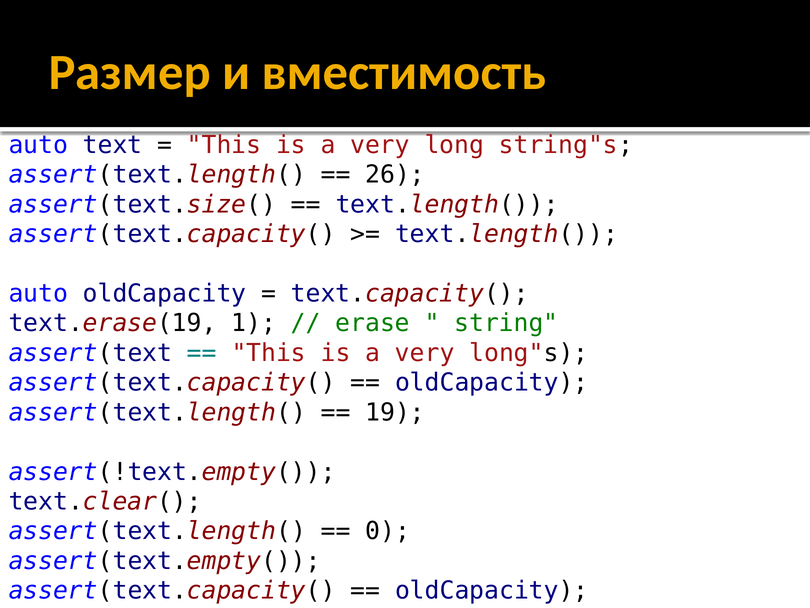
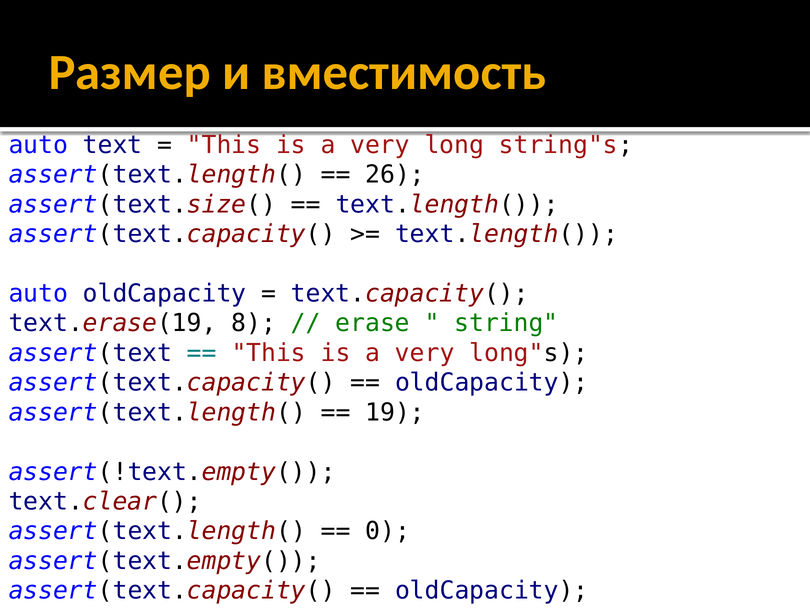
1: 1 -> 8 (254, 323)
